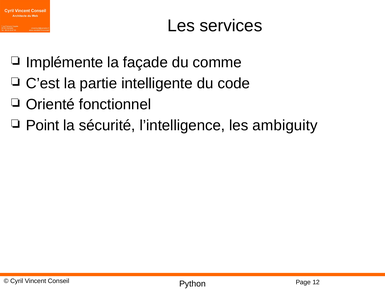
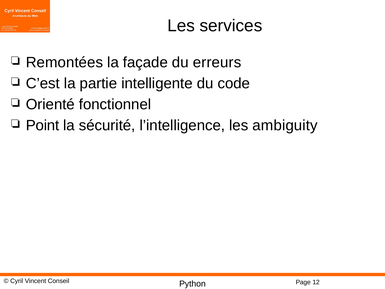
Implémente: Implémente -> Remontées (64, 62)
comme: comme -> erreurs (217, 62)
